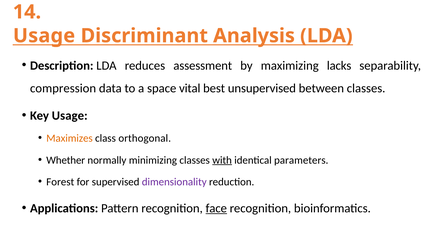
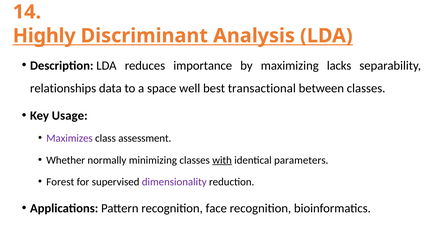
Usage: Usage -> Highly (44, 36)
assessment: assessment -> importance (203, 66)
compression: compression -> relationships (63, 88)
vital: vital -> well (190, 88)
unsupervised: unsupervised -> transactional (262, 88)
Maximizes colour: orange -> purple (69, 138)
orthogonal: orthogonal -> assessment (145, 138)
face underline: present -> none (216, 208)
